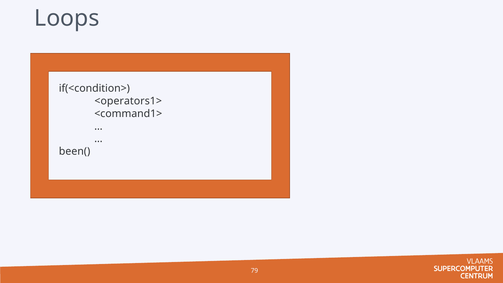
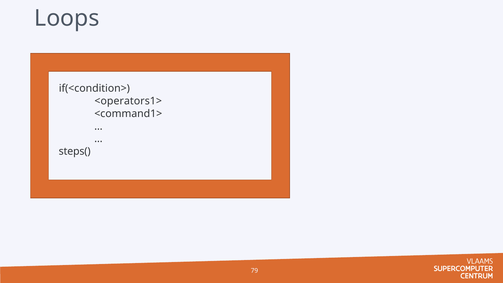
been(: been( -> steps( (75, 151)
